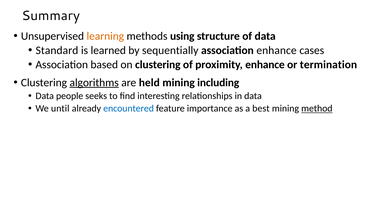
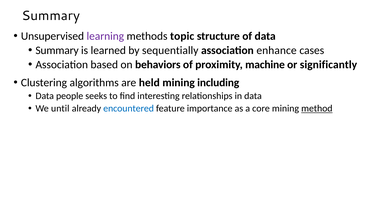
learning colour: orange -> purple (105, 36)
using: using -> topic (182, 36)
Standard: Standard -> Summary (57, 50)
on clustering: clustering -> behaviors (158, 65)
proximity enhance: enhance -> machine (265, 65)
termination: termination -> significantly (328, 65)
algorithms underline: present -> none (94, 83)
best: best -> core (261, 109)
